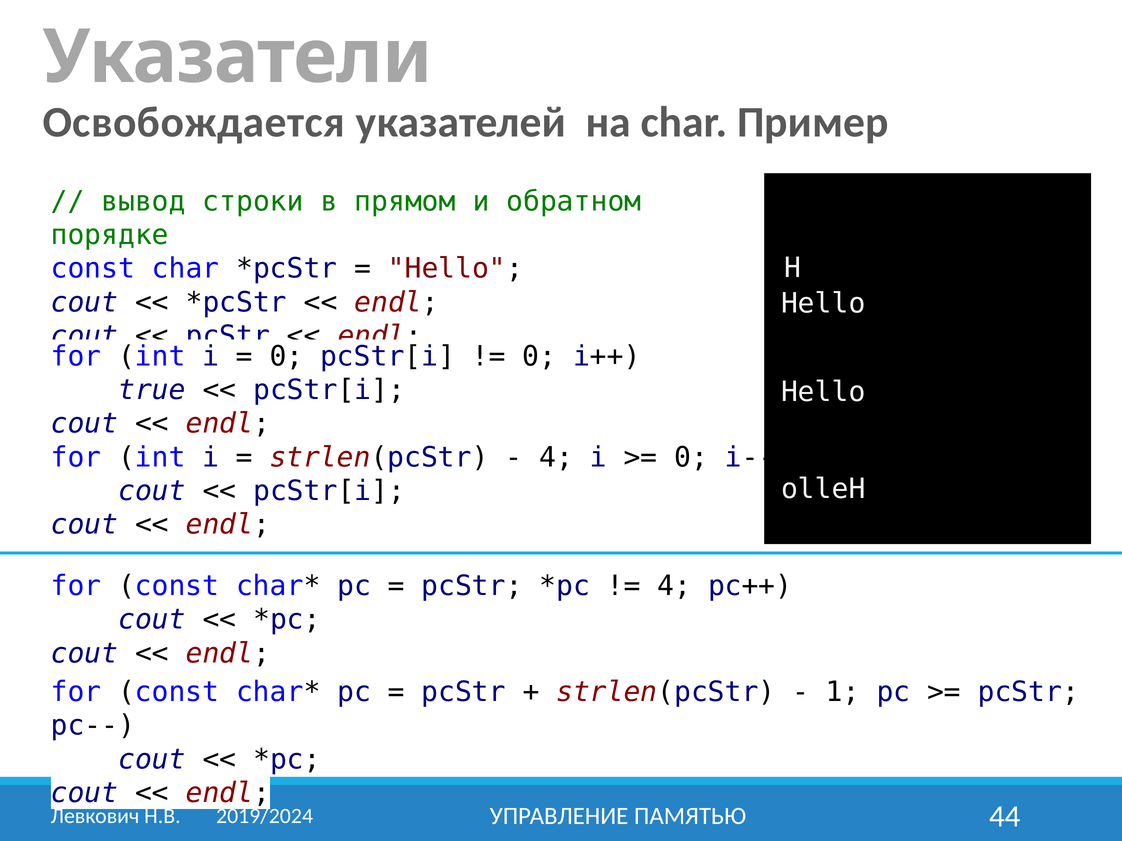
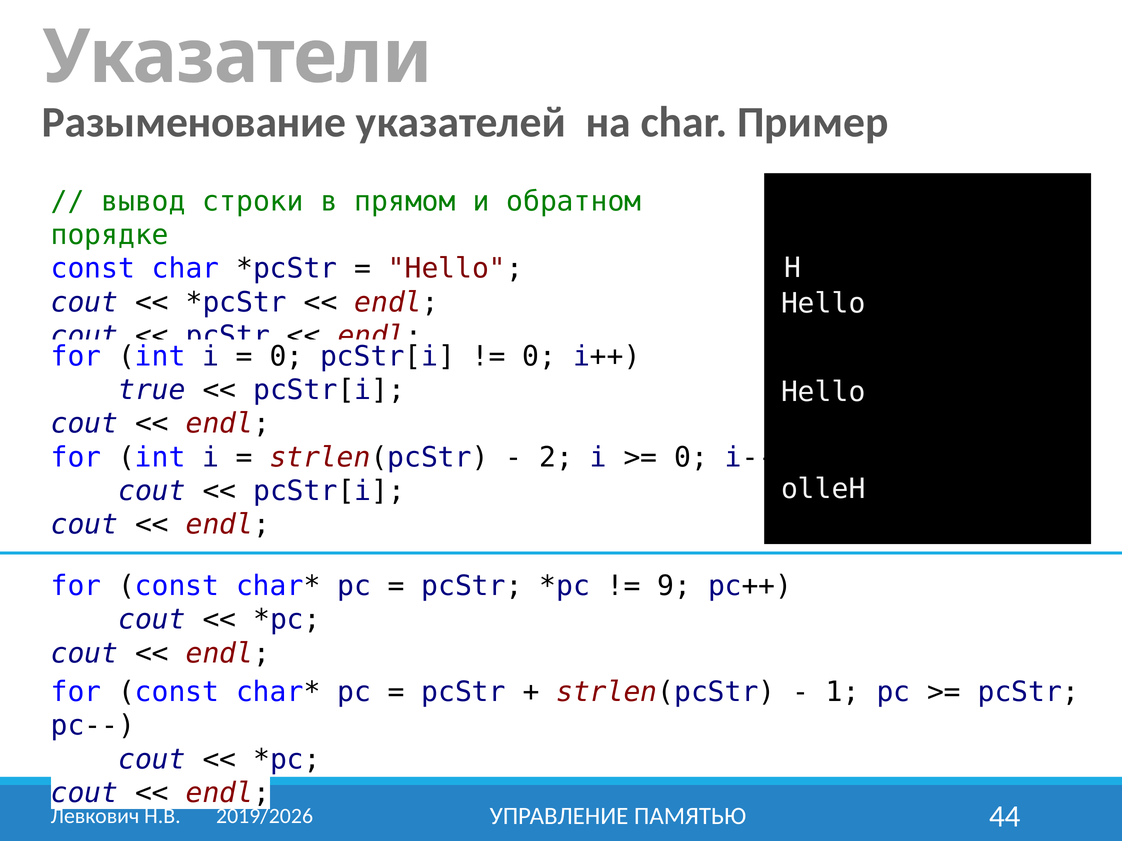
Освобождается: Освобождается -> Разыменование (194, 123)
4: 4 -> 2 (556, 458)
4: 4 -> 9 (674, 586)
2019/2024: 2019/2024 -> 2019/2026 (265, 817)
